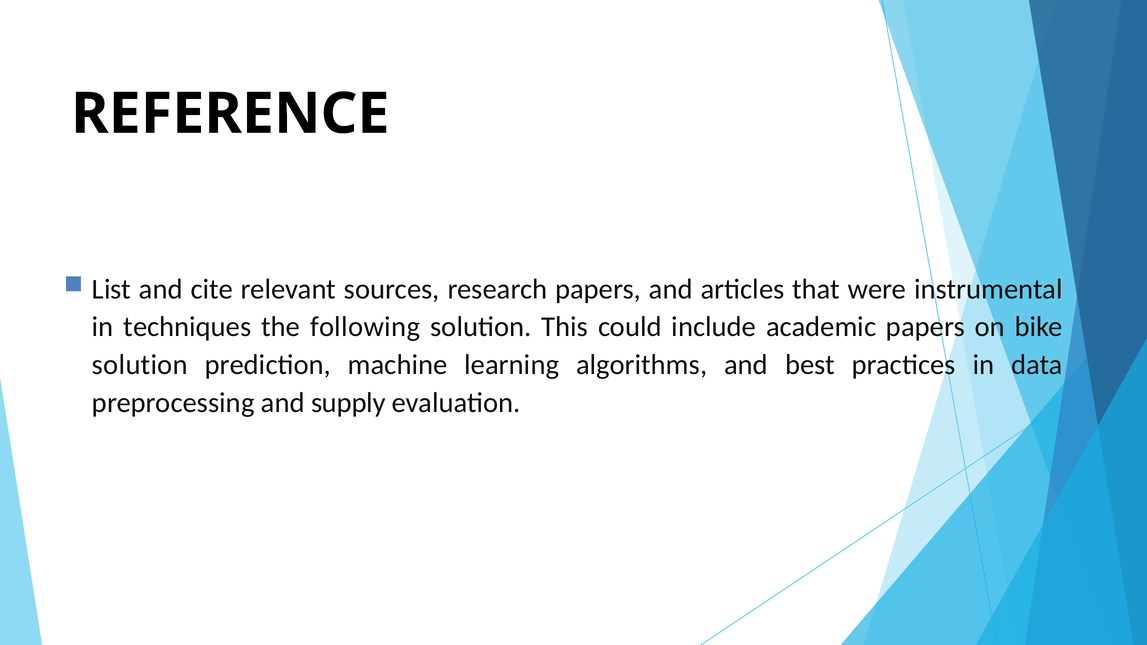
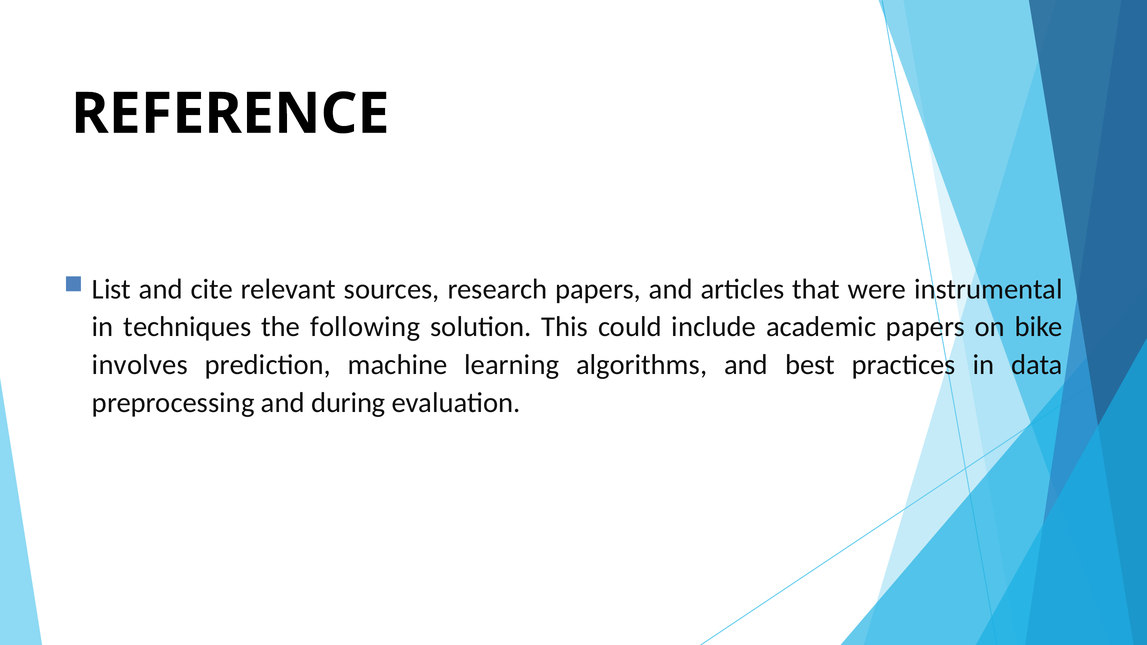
solution: solution -> involves (140, 365)
supply: supply -> during (348, 403)
